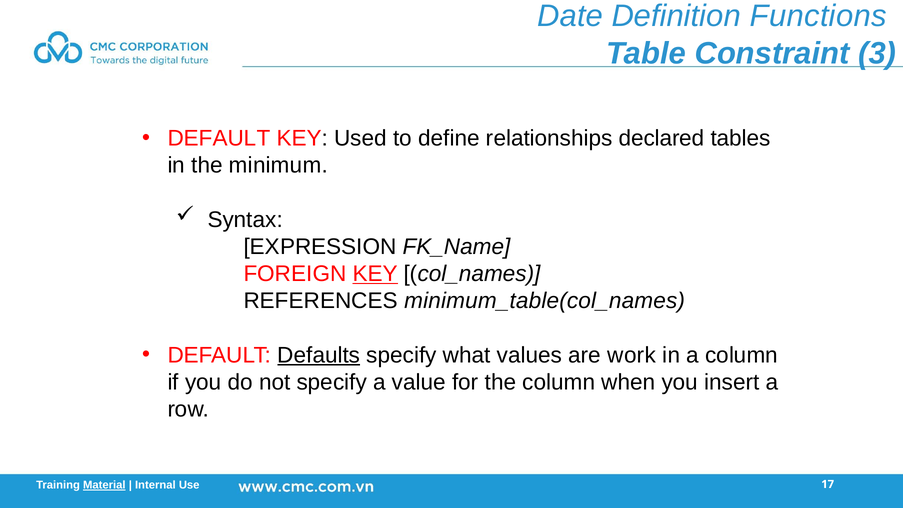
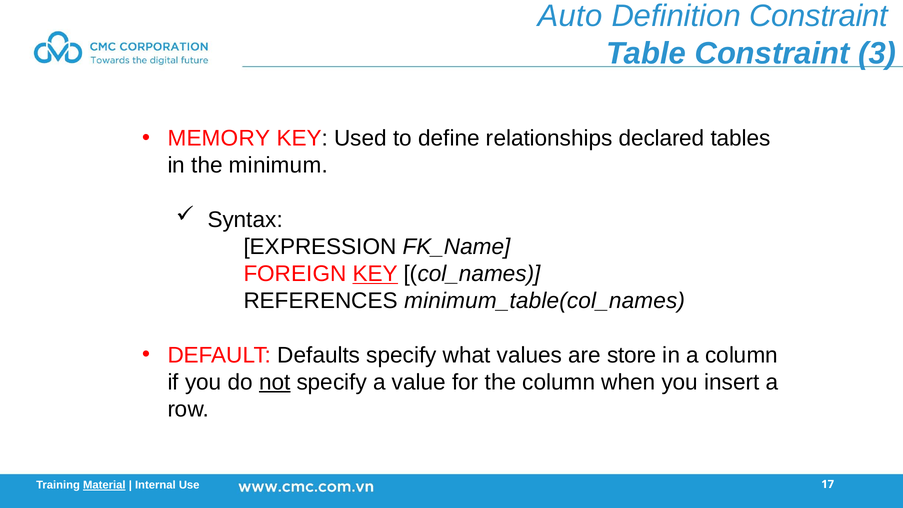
Date: Date -> Auto (570, 16)
Definition Functions: Functions -> Constraint (819, 16)
DEFAULT: DEFAULT -> MEMORY (219, 138)
Defaults underline: present -> none (319, 355)
work: work -> store (632, 355)
not underline: none -> present (275, 382)
